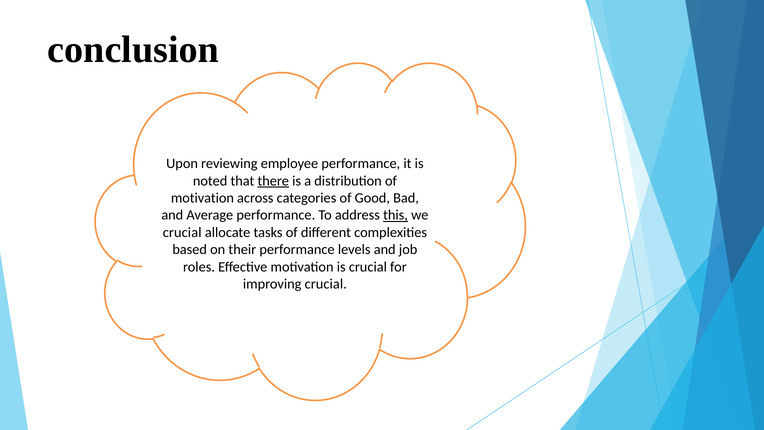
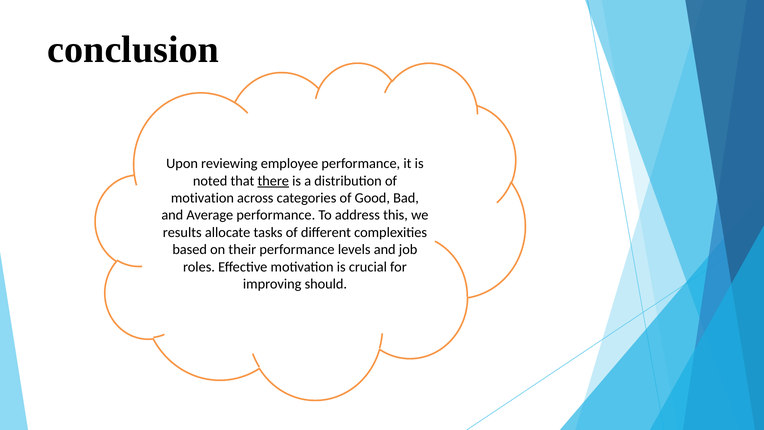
this underline: present -> none (396, 215)
crucial: crucial -> results (182, 232)
improving crucial: crucial -> should (326, 284)
